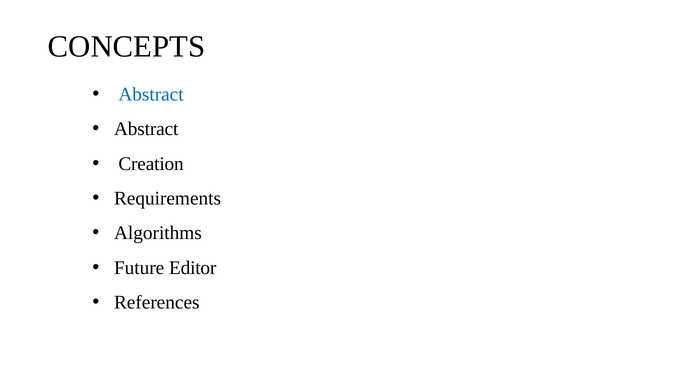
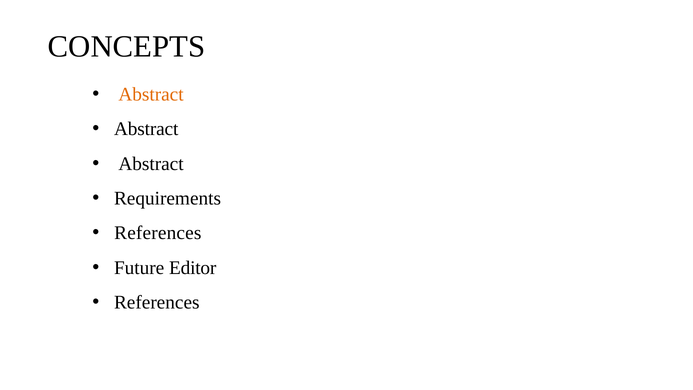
Abstract colour: blue -> orange (151, 94)
Creation: Creation -> Abstract (151, 164)
Algorithms: Algorithms -> References (158, 233)
